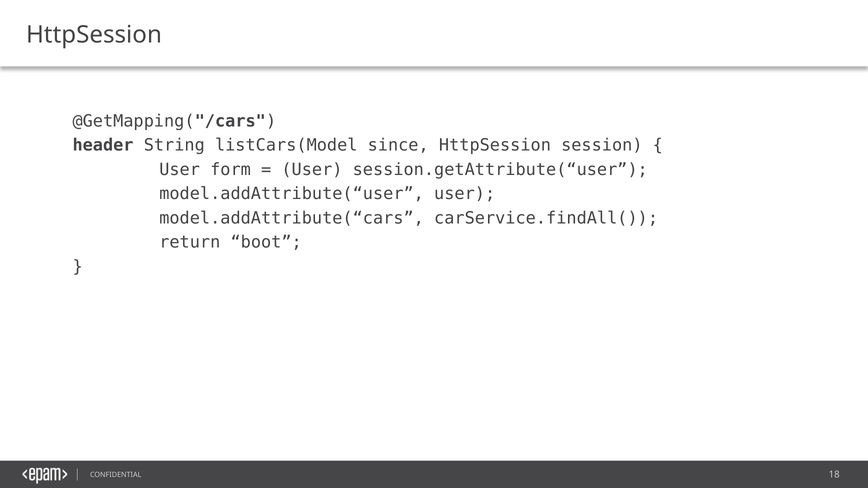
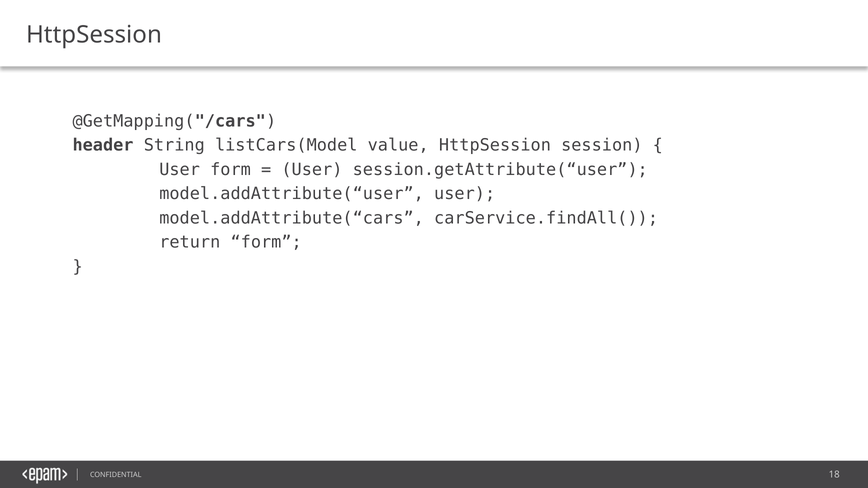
since: since -> value (398, 145)
return boot: boot -> form (266, 242)
